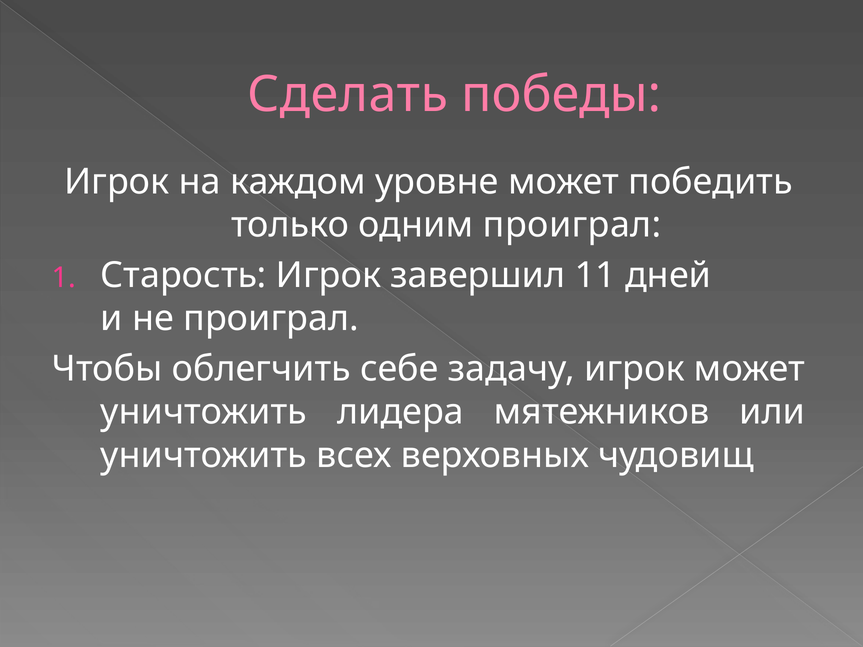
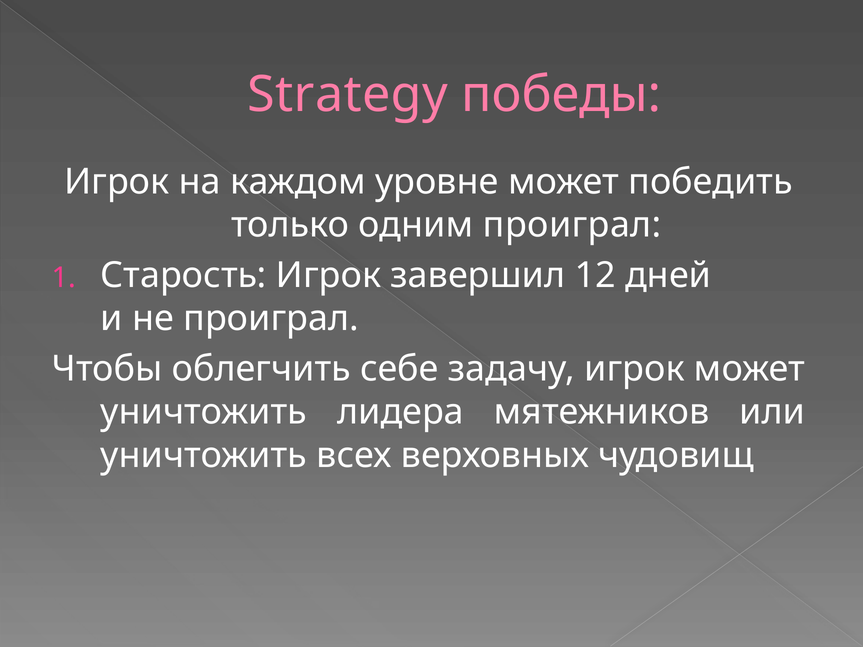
Сделать: Сделать -> Strategy (348, 95)
11: 11 -> 12 (595, 276)
